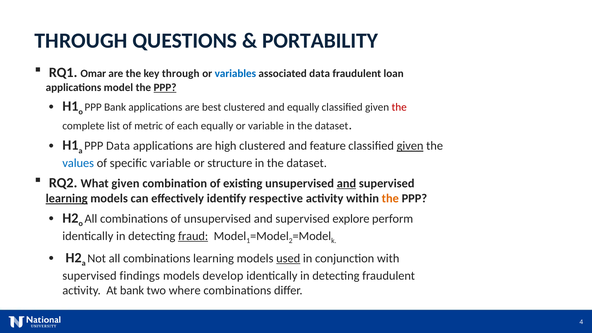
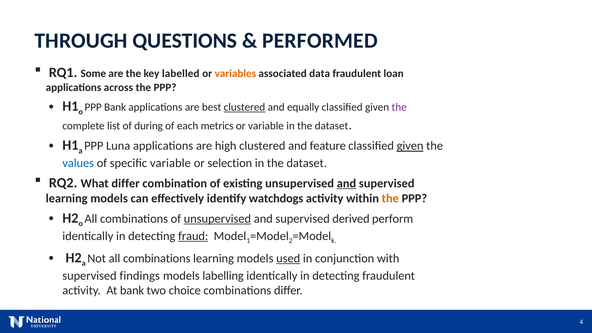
PORTABILITY: PORTABILITY -> PERFORMED (320, 41)
Omar: Omar -> Some (93, 74)
key through: through -> labelled (181, 74)
variables colour: blue -> orange (235, 74)
applications model: model -> across (118, 87)
PPP underline: present -> none (165, 87)
clustered underline: none -> present (244, 107)
the colour: red -> purple (399, 107)
metric: metric -> during (149, 126)
each equally: equally -> metrics (217, 126)
PPP Data: Data -> Luna (118, 146)
structure: structure -> selection (230, 163)
What given: given -> differ (126, 183)
learning underline: present -> none (67, 199)
respective: respective -> watchdogs (276, 199)
unsupervised underline: none -> present (217, 219)
explore: explore -> derived (351, 219)
develop: develop -> labelling (223, 276)
where: where -> choice (185, 291)
